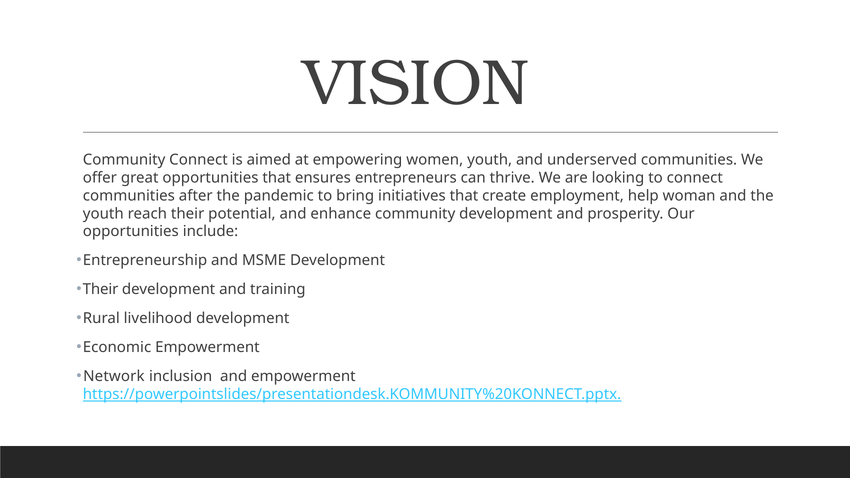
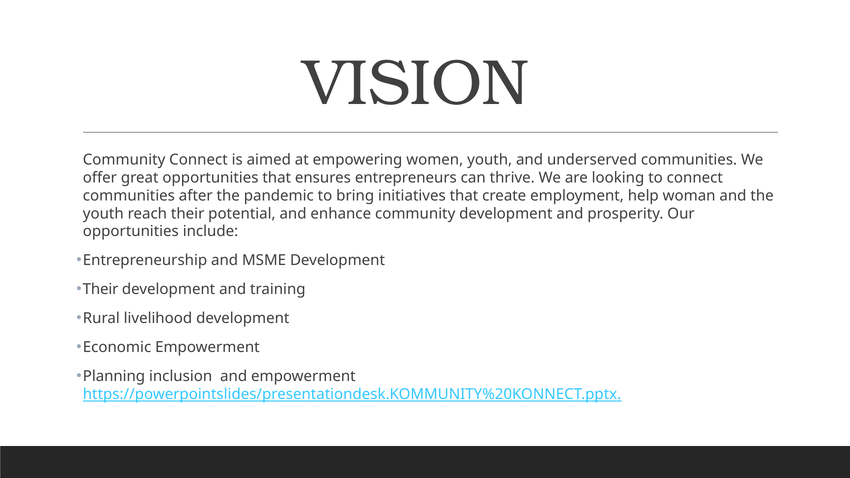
Network: Network -> Planning (114, 376)
